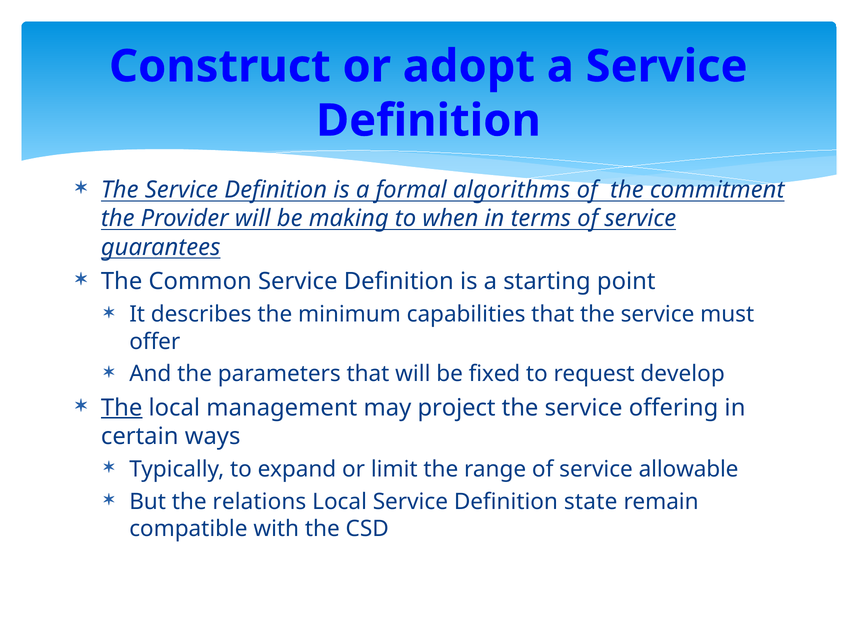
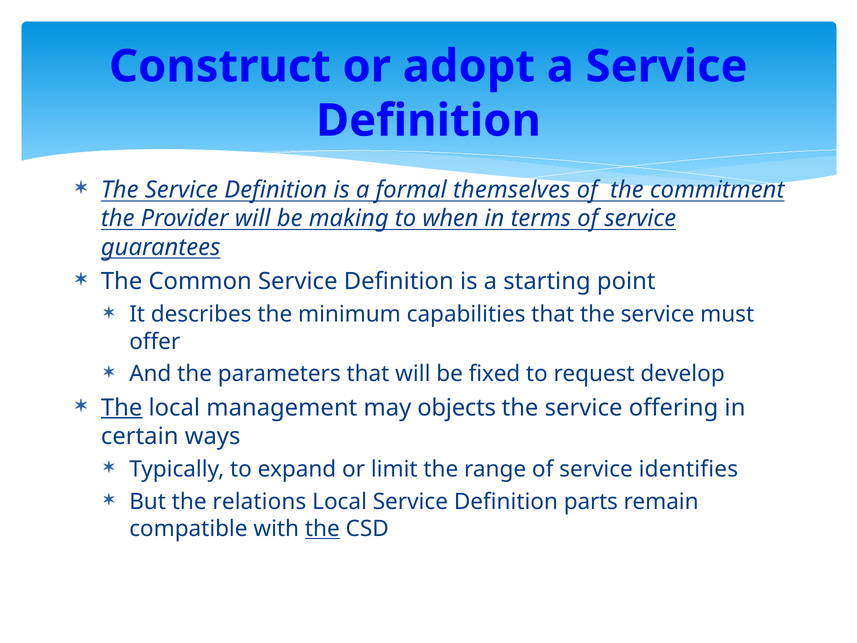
algorithms: algorithms -> themselves (512, 190)
project: project -> objects (457, 408)
allowable: allowable -> identifies (688, 469)
state: state -> parts (591, 501)
the underline: none -> present (322, 529)
